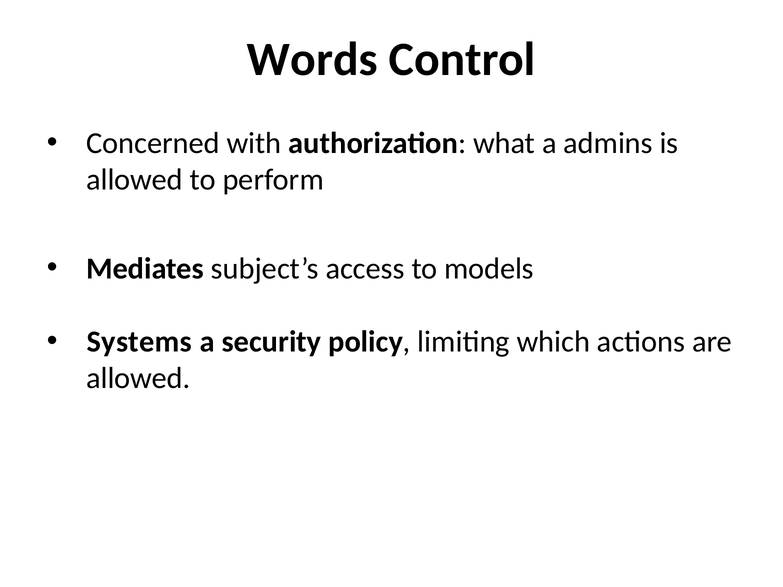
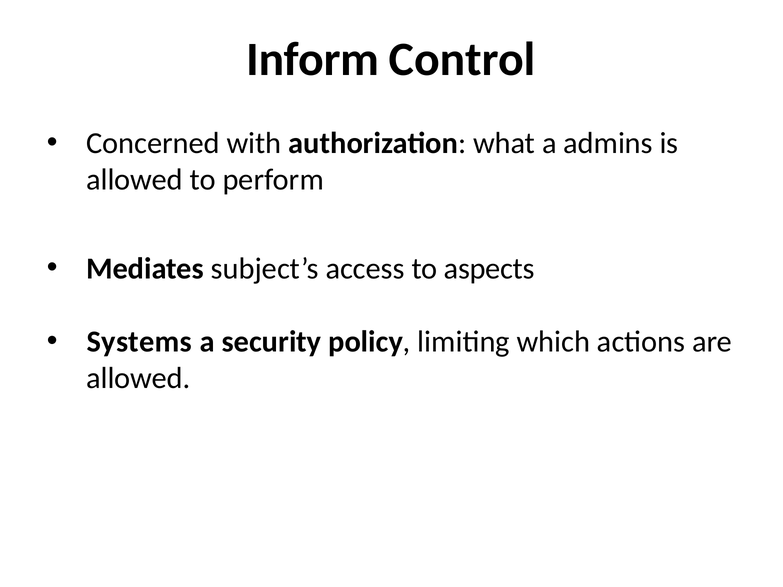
Words: Words -> Inform (313, 60)
models: models -> aspects (489, 269)
